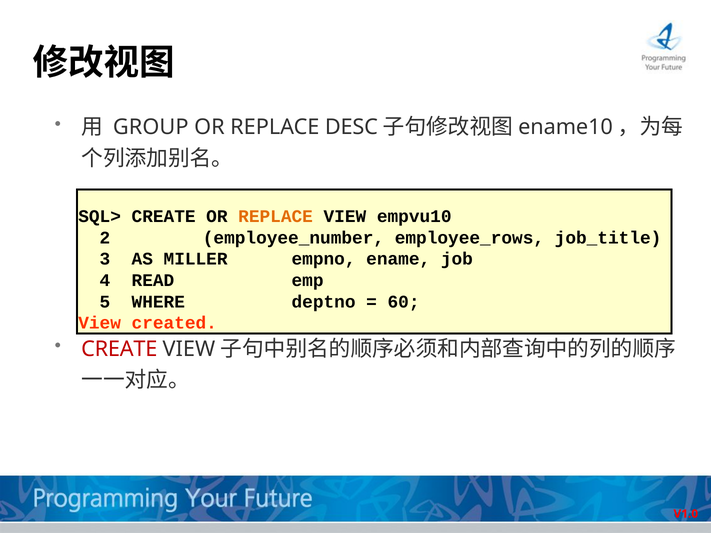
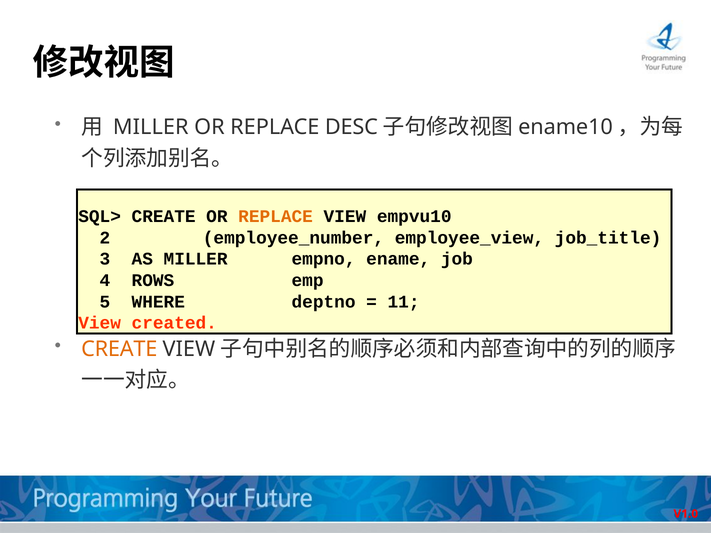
GROUP: GROUP -> MILLER (151, 127)
employee_rows: employee_rows -> employee_view (469, 238)
READ: READ -> ROWS (153, 281)
60: 60 -> 11 (404, 302)
CREATE colour: red -> orange (119, 349)
